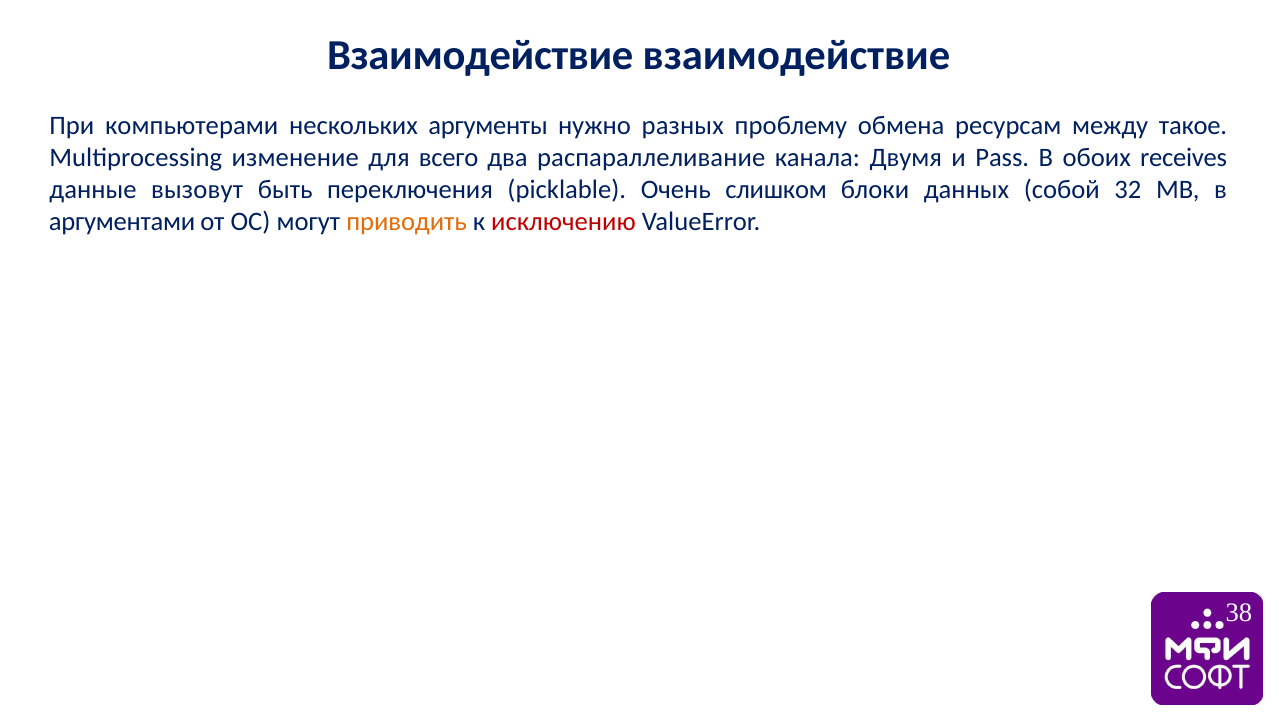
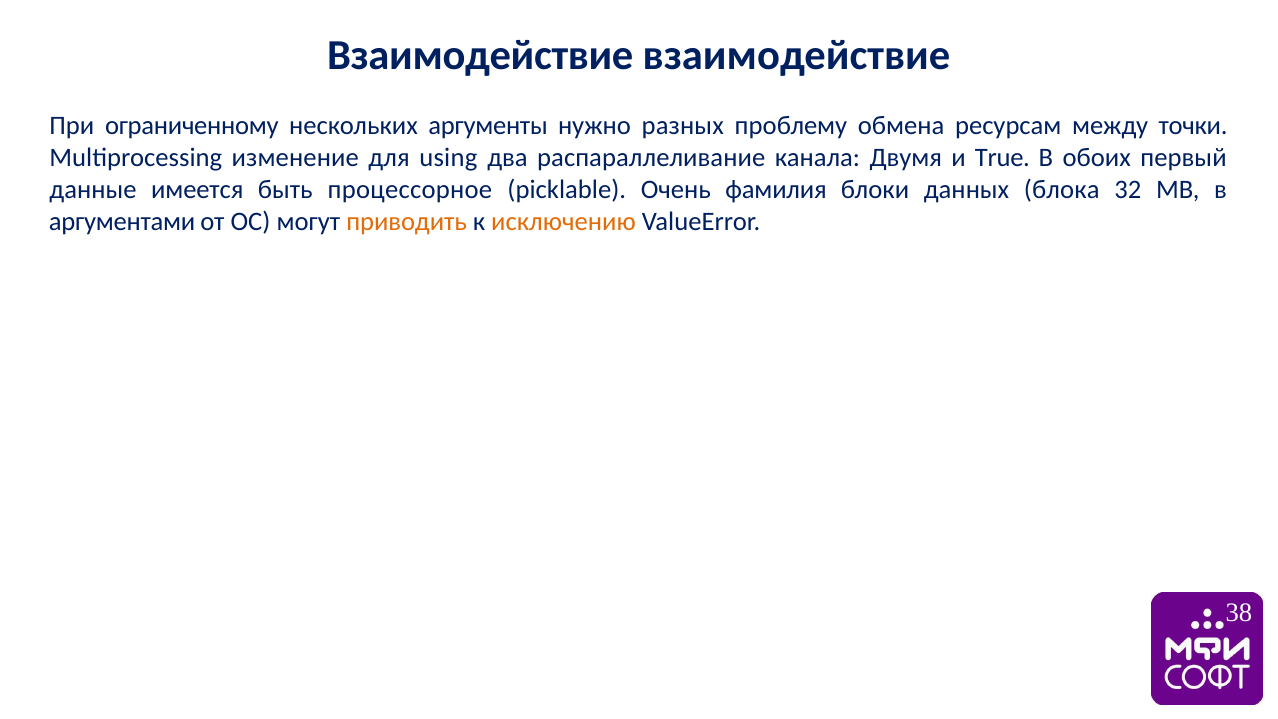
компьютерами: компьютерами -> ограниченному (192, 126)
такое: такое -> точки (1193, 126)
всего: всего -> using (448, 158)
Pass: Pass -> True (1002, 158)
receives: receives -> первый (1184, 158)
вызовут: вызовут -> имеется (197, 190)
переключения: переключения -> процессорное (410, 190)
слишком: слишком -> фамилия (776, 190)
собой: собой -> блока (1062, 190)
исключению colour: red -> orange (563, 222)
